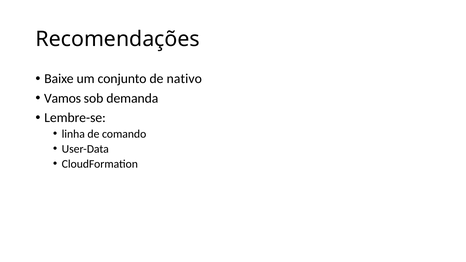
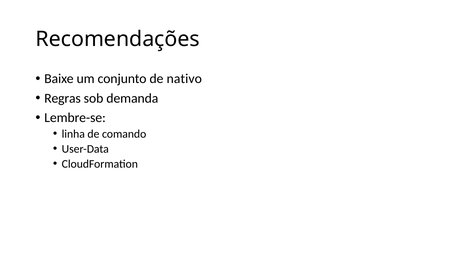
Vamos: Vamos -> Regras (63, 98)
